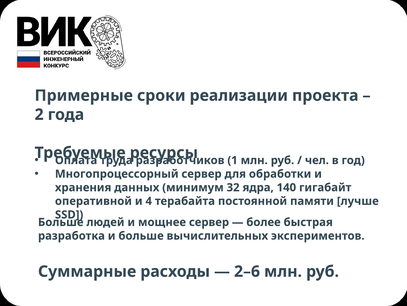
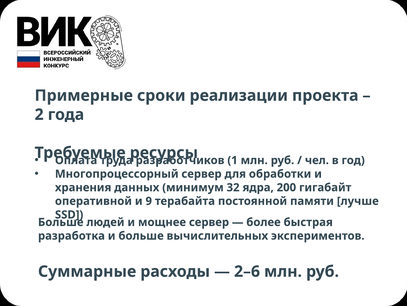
140: 140 -> 200 (286, 187)
4: 4 -> 9 (149, 201)
